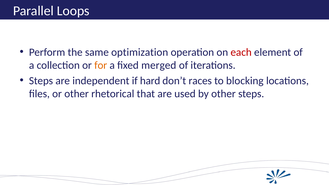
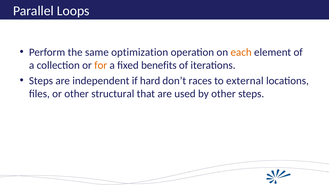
each colour: red -> orange (241, 52)
merged: merged -> benefits (159, 65)
blocking: blocking -> external (245, 81)
rhetorical: rhetorical -> structural (113, 94)
